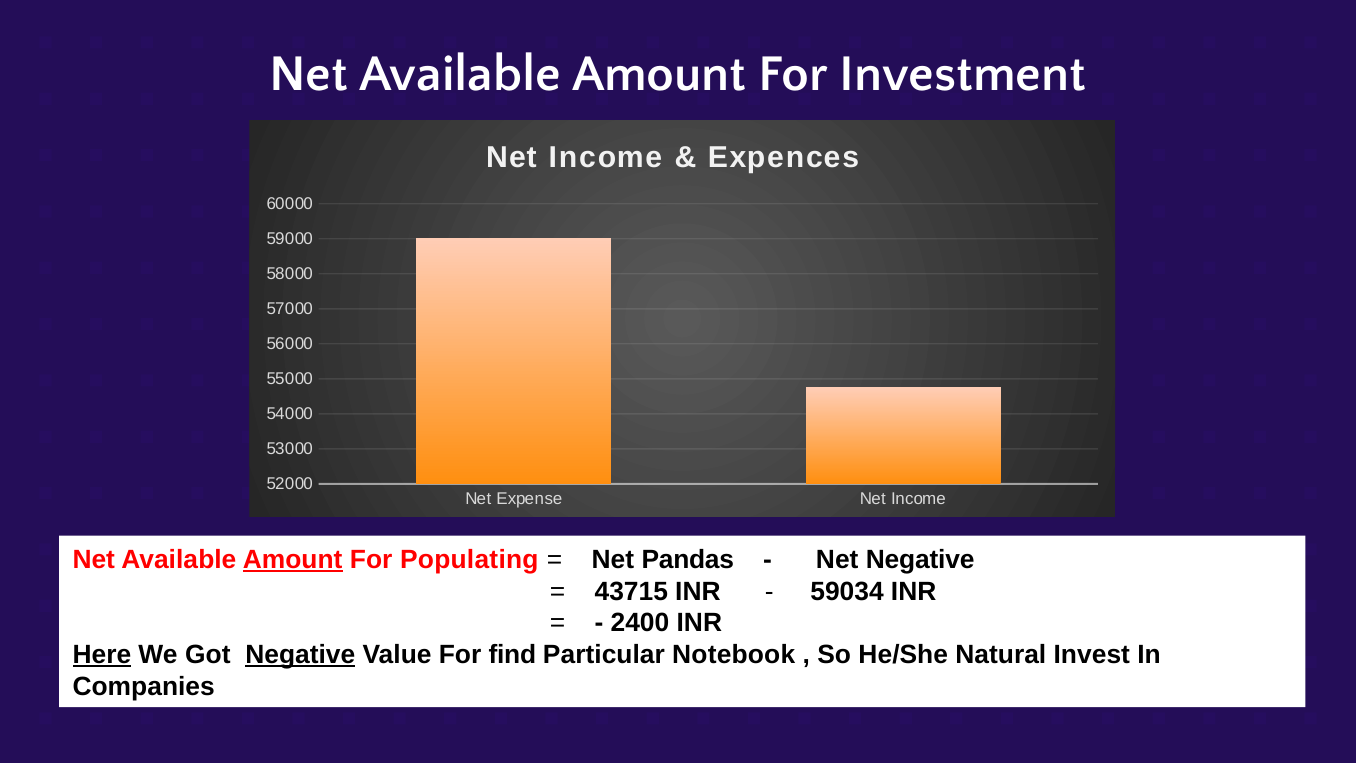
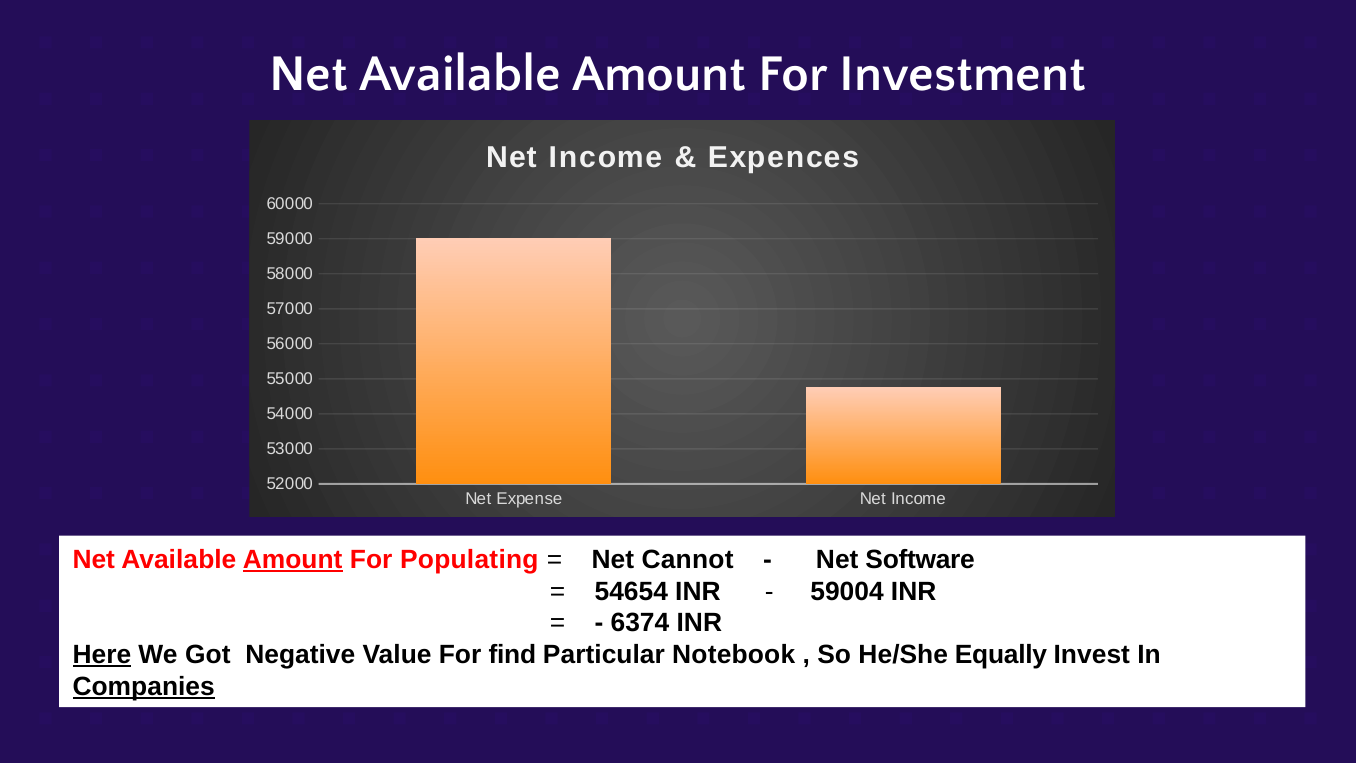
Pandas: Pandas -> Cannot (688, 560)
Net Negative: Negative -> Software (920, 560)
43715: 43715 -> 54654 (631, 591)
59034: 59034 -> 59004 (847, 591)
2400: 2400 -> 6374 (640, 623)
Negative underline: present -> none (300, 655)
Natural: Natural -> Equally (1001, 655)
Companies underline: none -> present (144, 686)
